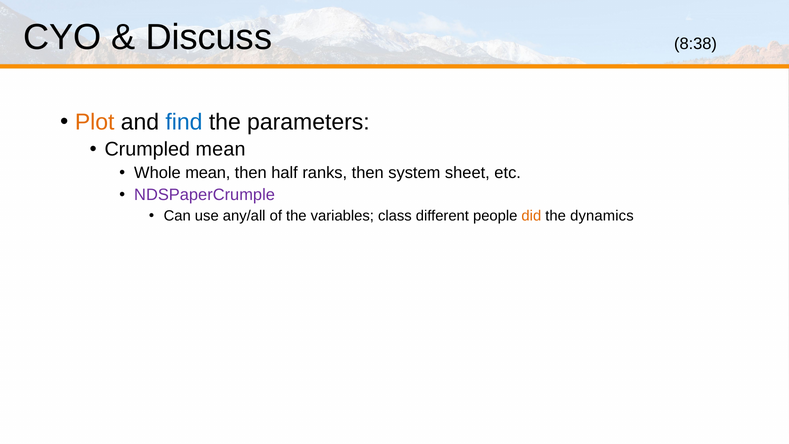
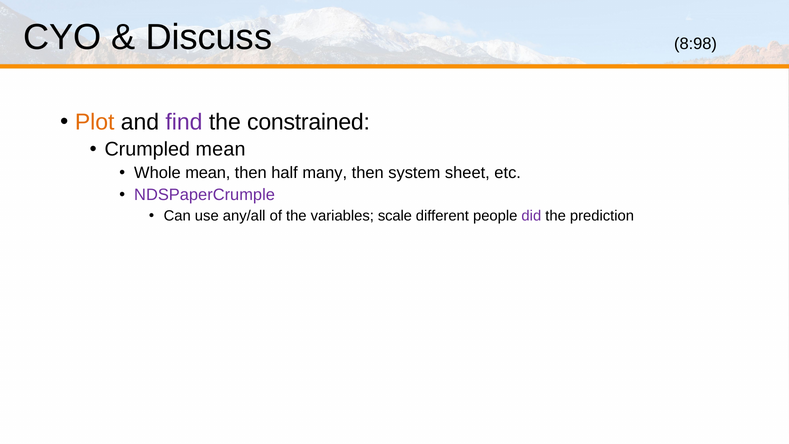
8:38: 8:38 -> 8:98 (696, 44)
find colour: blue -> purple (184, 122)
parameters: parameters -> constrained (309, 122)
ranks: ranks -> many (325, 173)
class: class -> scale (395, 216)
did colour: orange -> purple (531, 216)
dynamics: dynamics -> prediction (602, 216)
